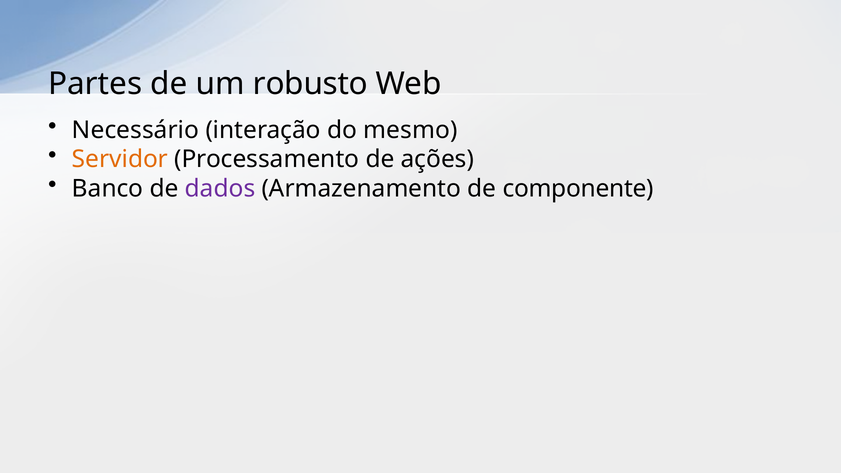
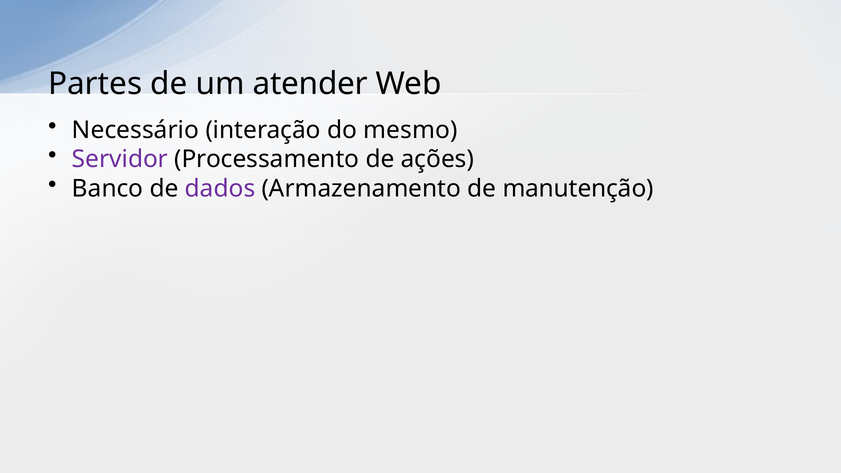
robusto: robusto -> atender (310, 84)
Servidor colour: orange -> purple (120, 159)
componente: componente -> manutenção (578, 189)
